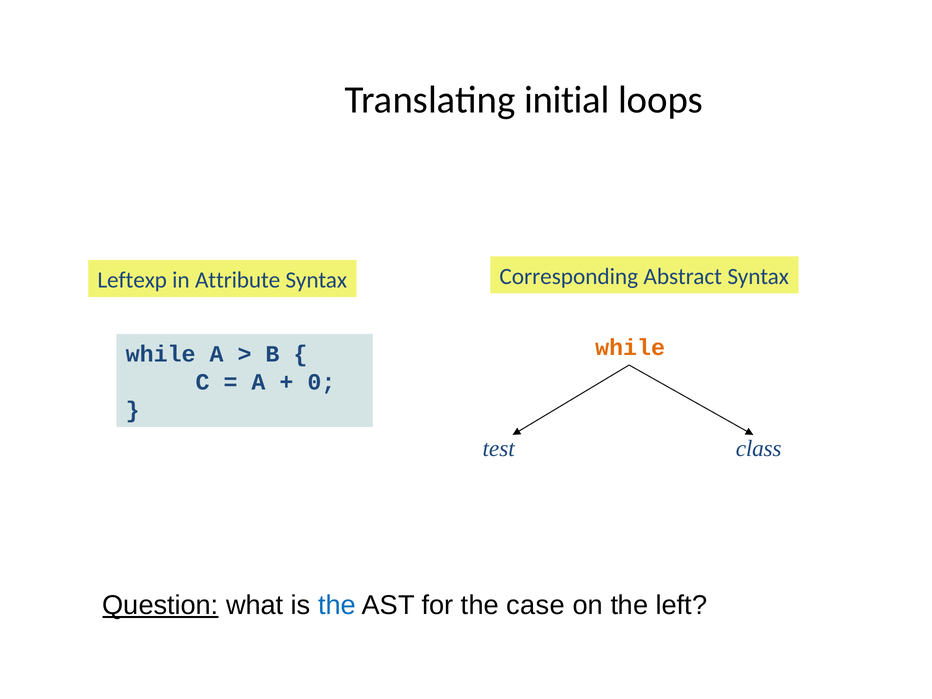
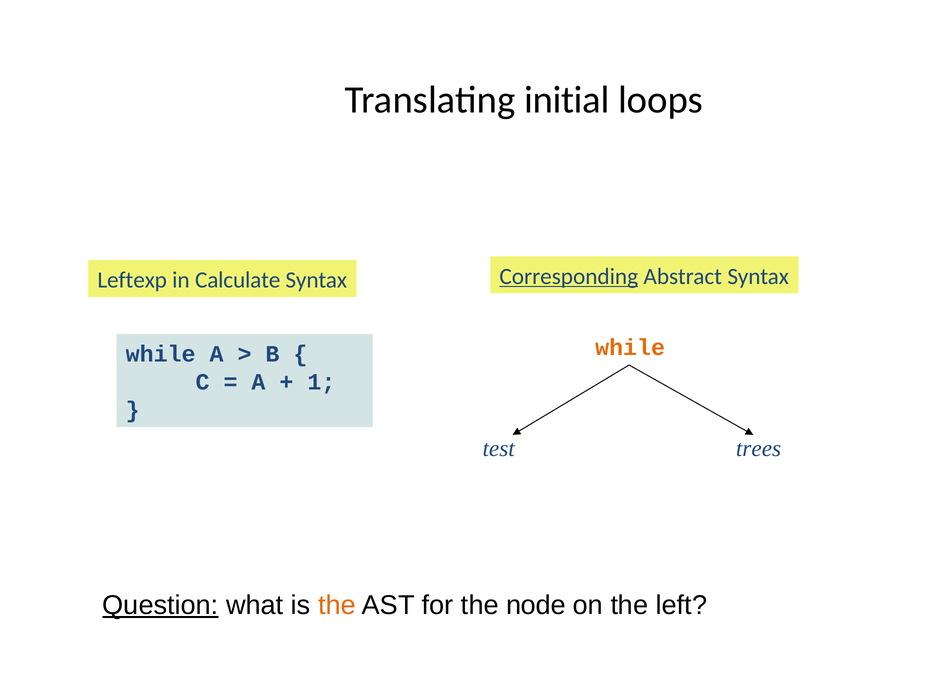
Attribute: Attribute -> Calculate (238, 280)
Corresponding underline: none -> present (569, 276)
0: 0 -> 1 (321, 382)
class: class -> trees (759, 449)
the colour: blue -> orange (337, 605)
case: case -> node (536, 605)
